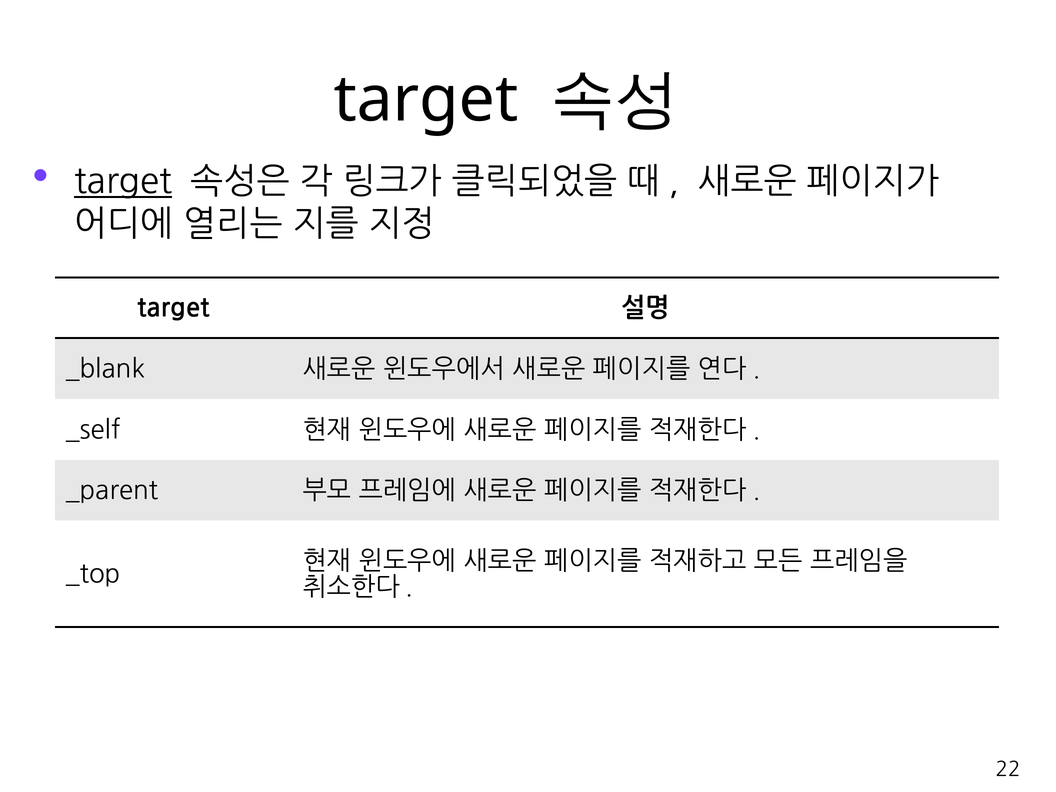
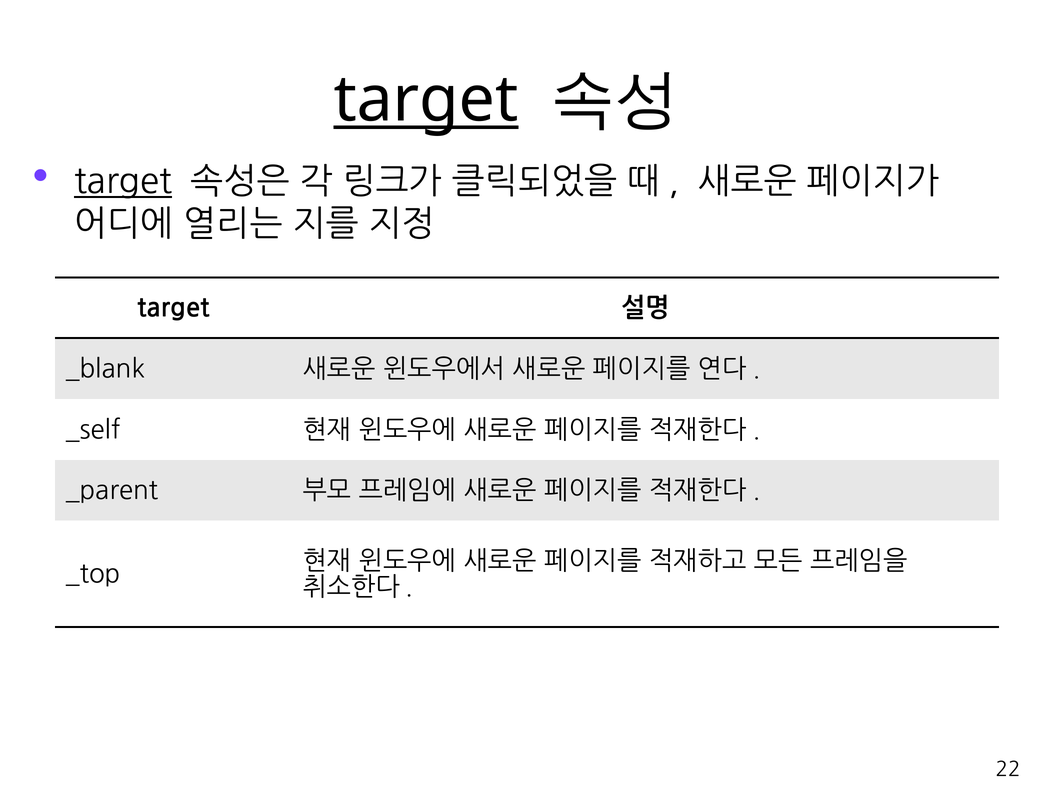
target underline: none -> present (426, 100)
